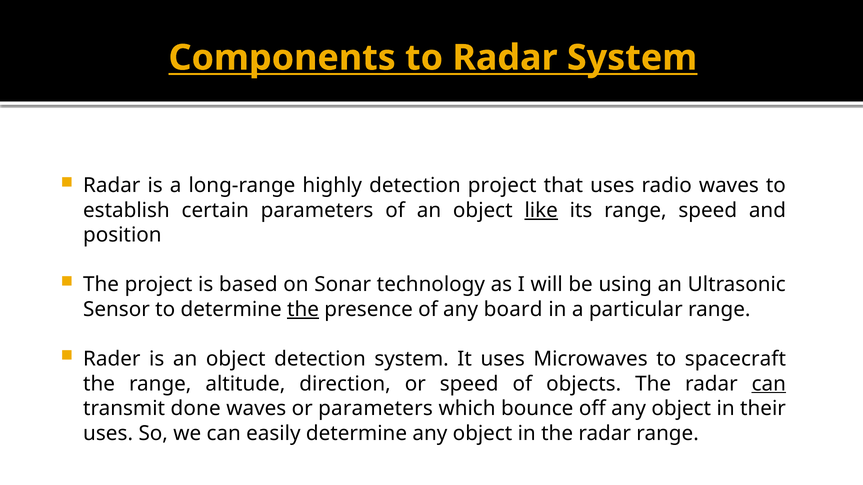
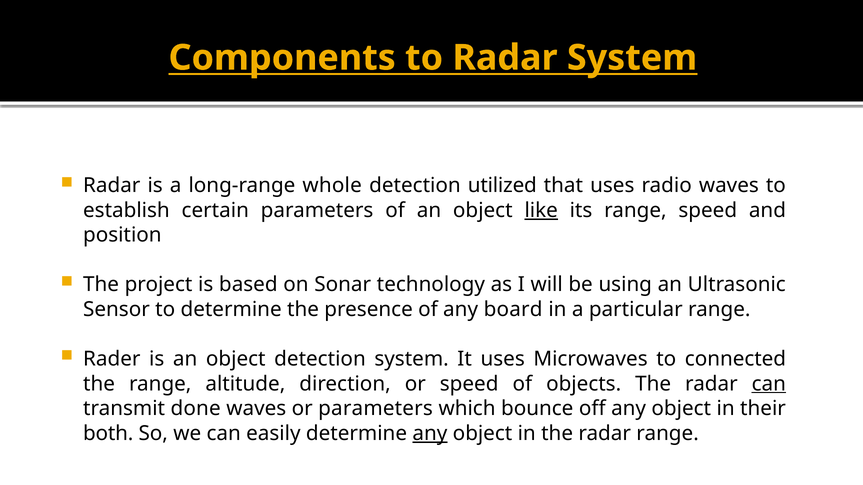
highly: highly -> whole (332, 186)
detection project: project -> utilized (502, 186)
the underline: present -> none (303, 310)
spacecraft: spacecraft -> connected (735, 359)
uses: uses -> both (108, 434)
any underline: none -> present (430, 434)
